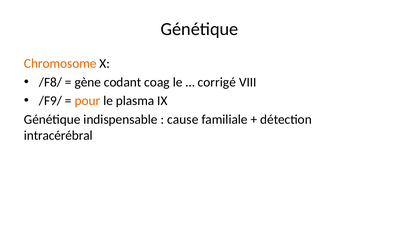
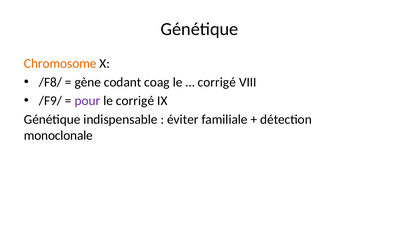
pour colour: orange -> purple (87, 101)
le plasma: plasma -> corrigé (135, 101)
cause: cause -> éviter (183, 119)
intracérébral: intracérébral -> monoclonale (58, 135)
